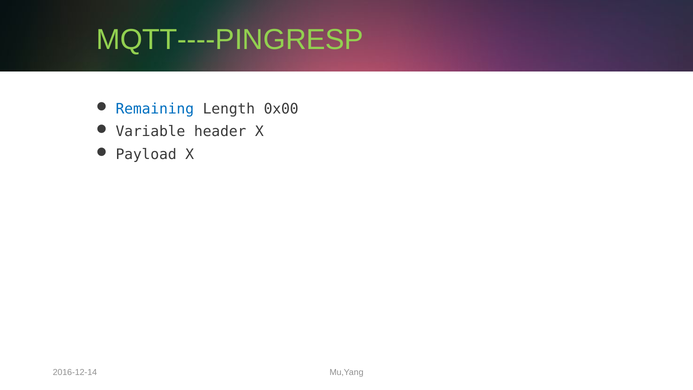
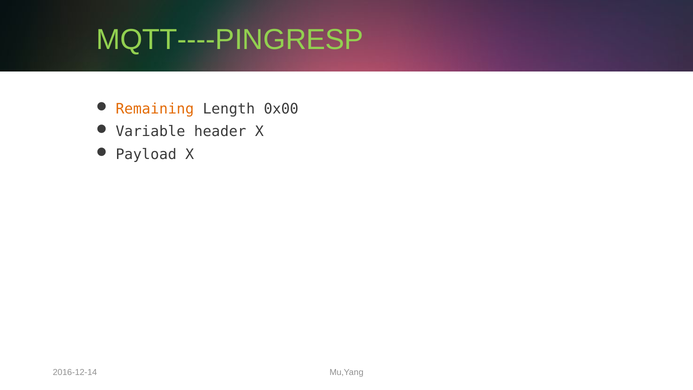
Remaining colour: blue -> orange (155, 109)
